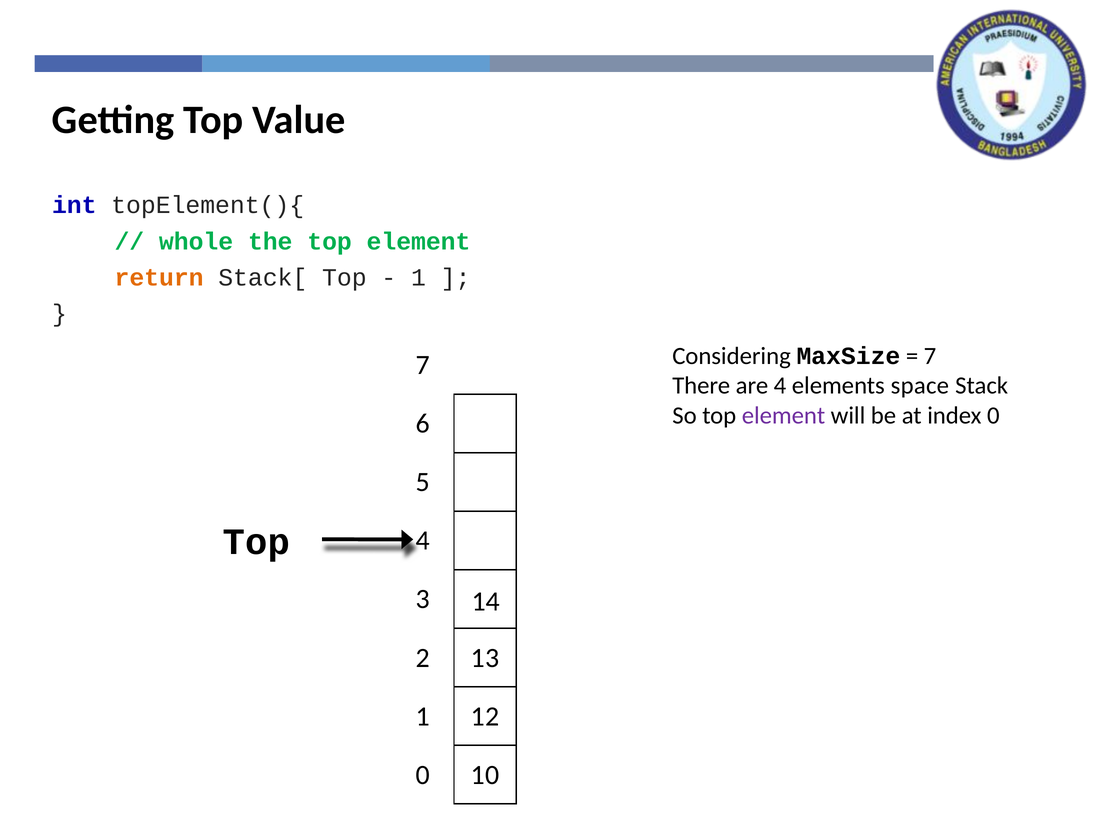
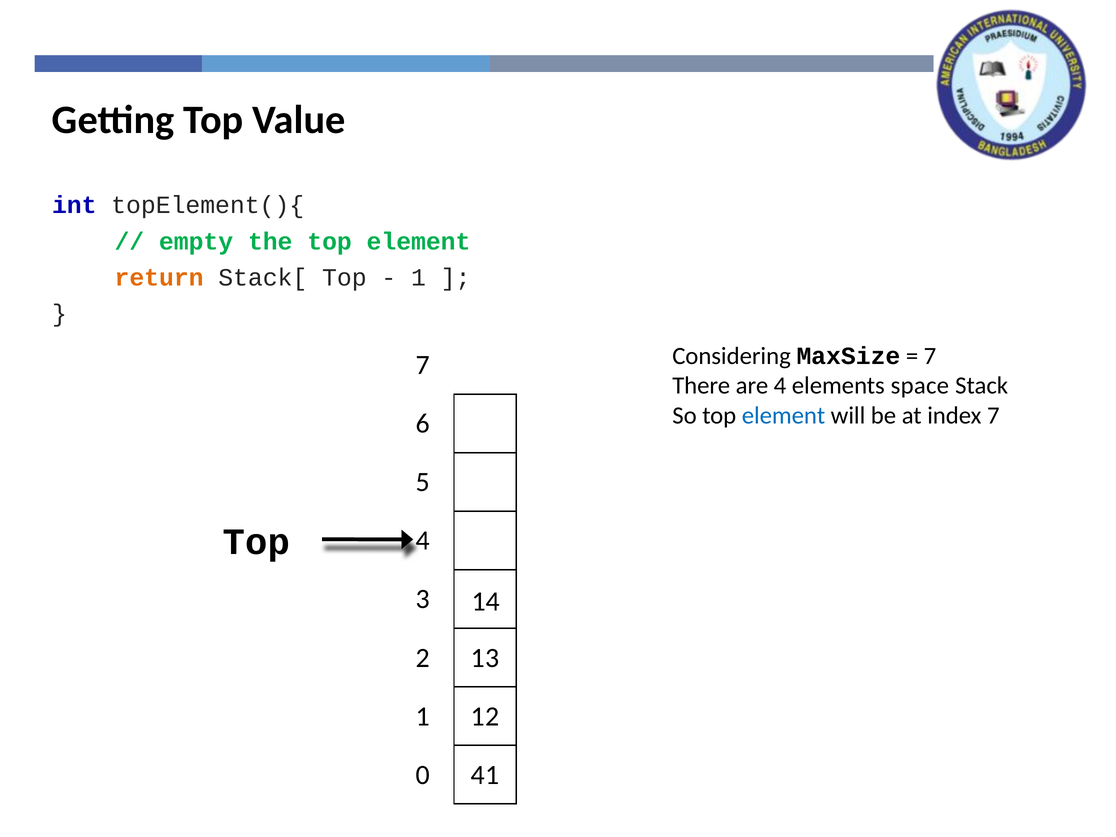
whole: whole -> empty (196, 241)
element colour: purple -> blue (783, 416)
index 0: 0 -> 7 (993, 416)
10: 10 -> 41 (485, 775)
